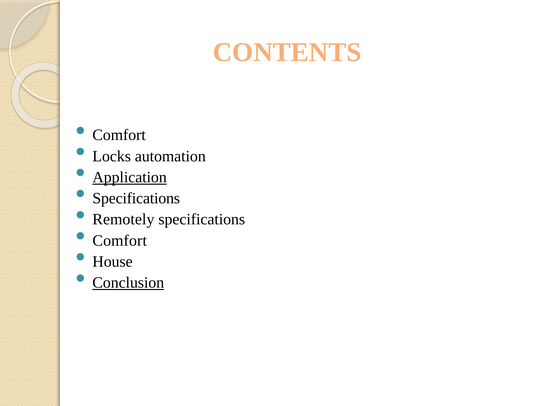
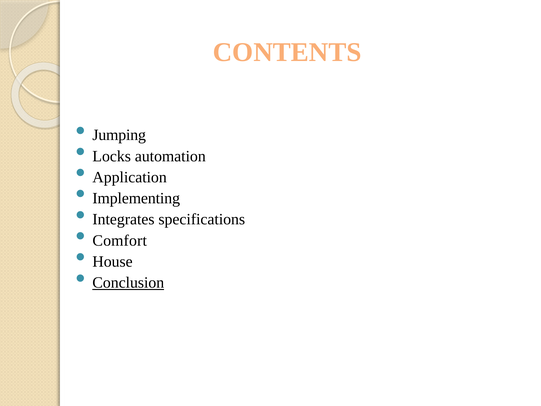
Comfort: Comfort -> Jumping (119, 135)
Application underline: present -> none (130, 177)
Specifications: Specifications -> Implementing (136, 198)
Remotely: Remotely -> Integrates (123, 219)
